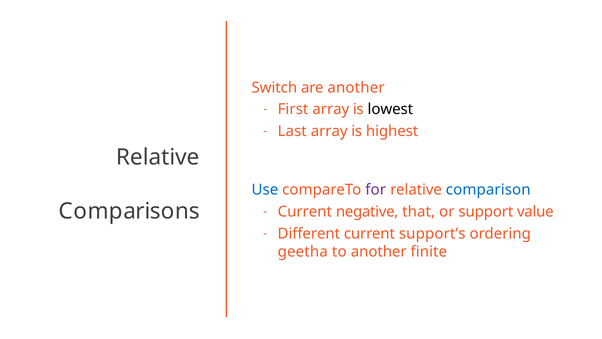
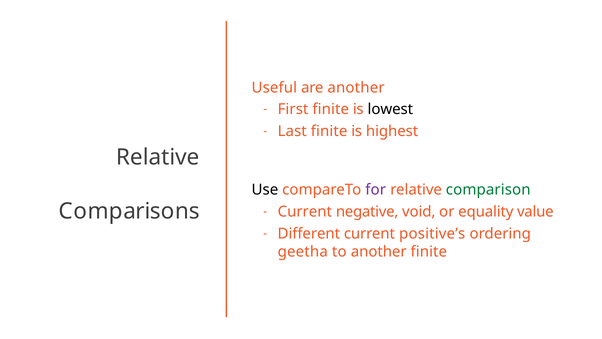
Switch: Switch -> Useful (274, 87)
First array: array -> finite (331, 109)
Last array: array -> finite (329, 131)
Use colour: blue -> black (265, 190)
comparison colour: blue -> green (488, 190)
that: that -> void (419, 212)
support: support -> equality (486, 212)
support’s: support’s -> positive’s (432, 233)
